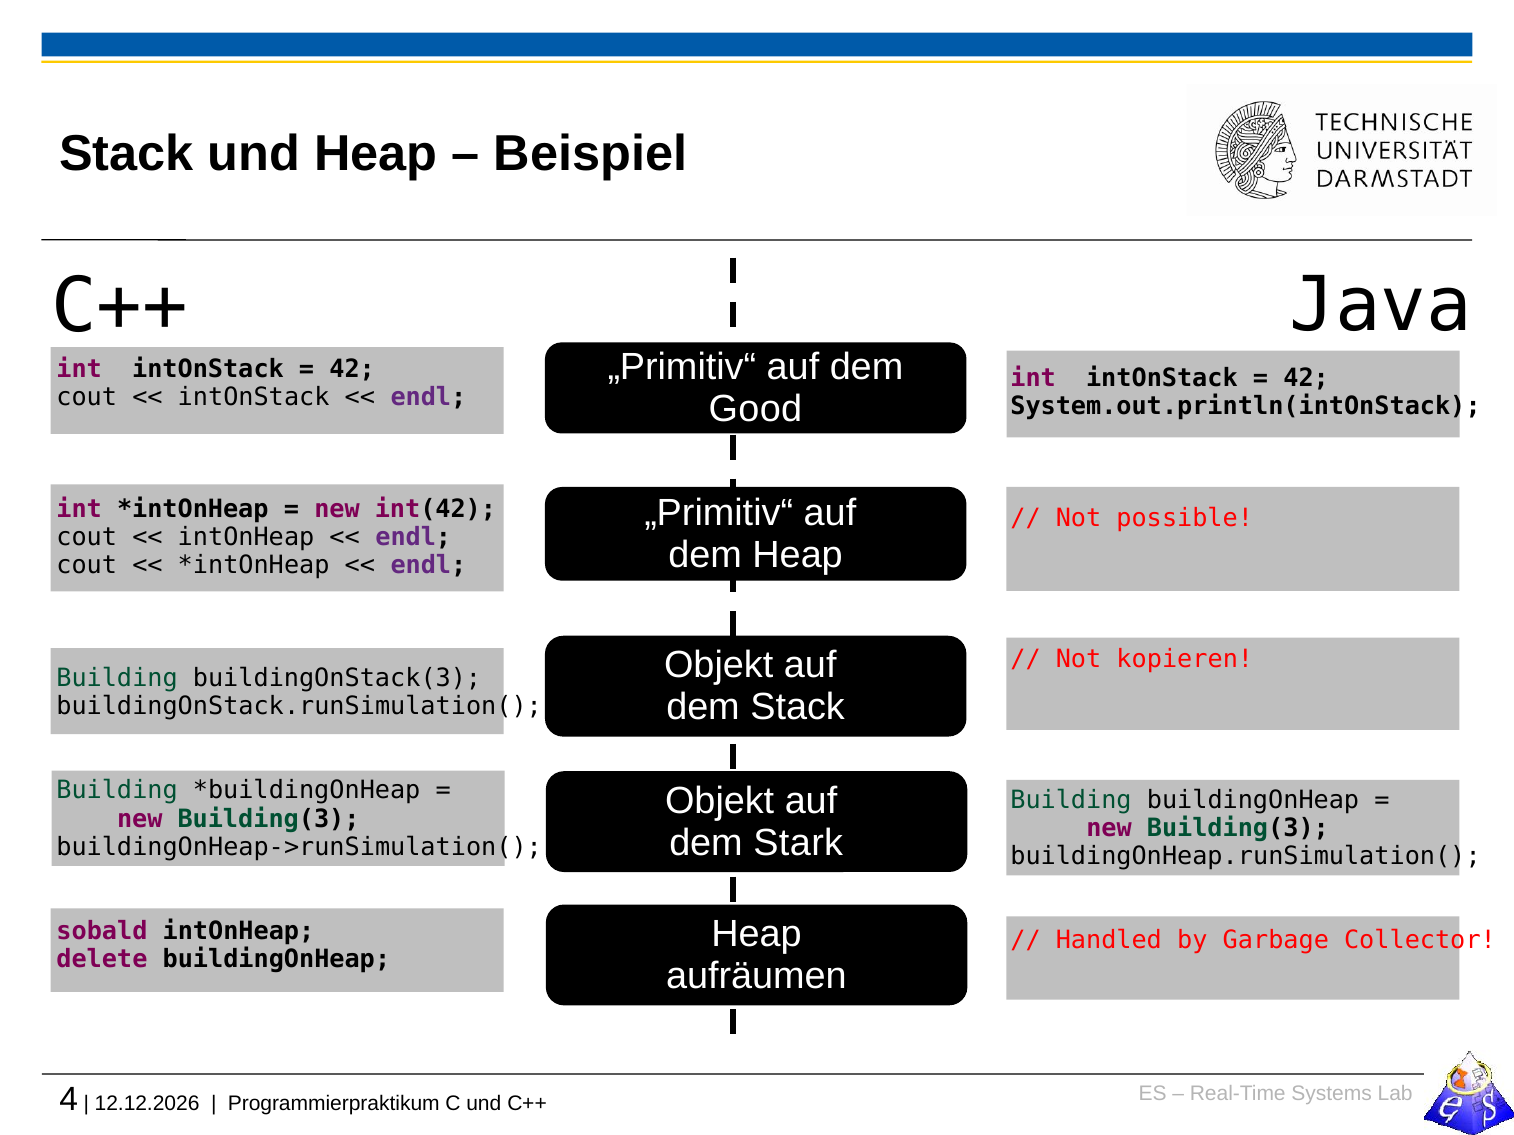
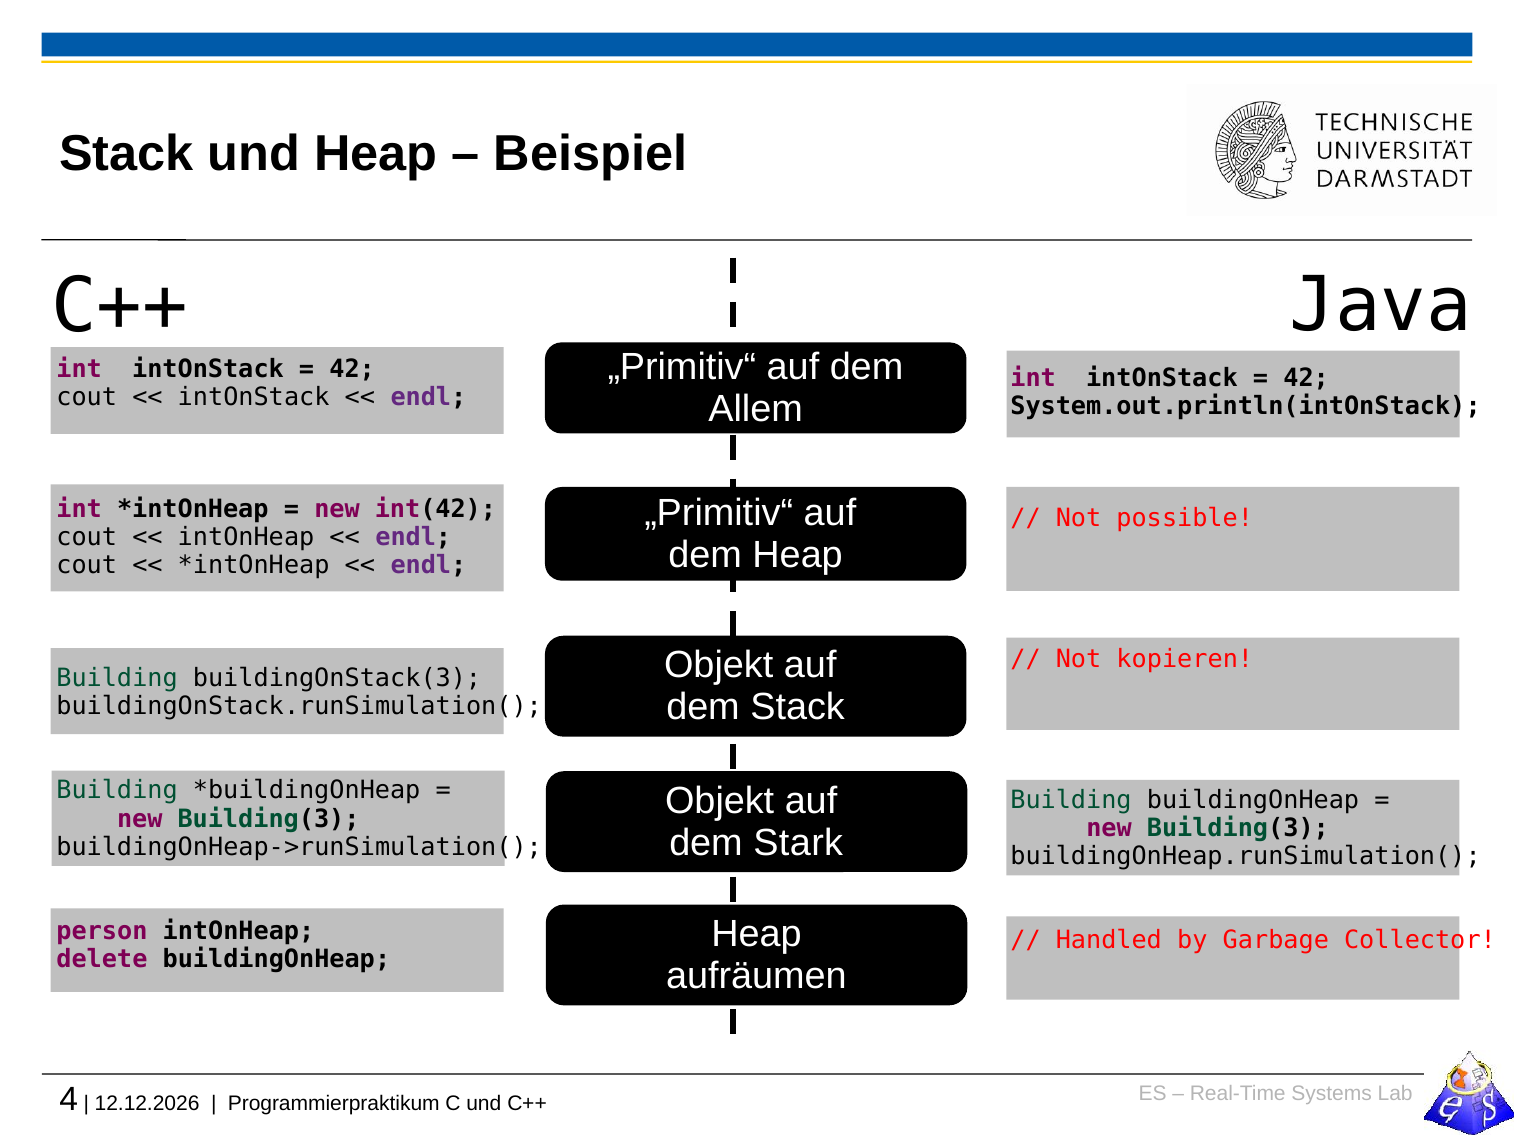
Good: Good -> Allem (756, 409)
sobald: sobald -> person (102, 932)
